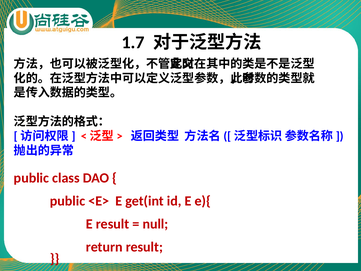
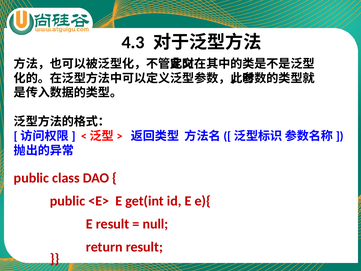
1.7: 1.7 -> 4.3 (133, 42)
